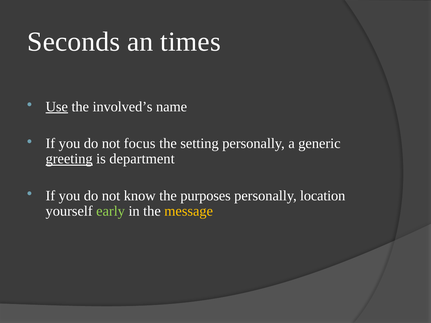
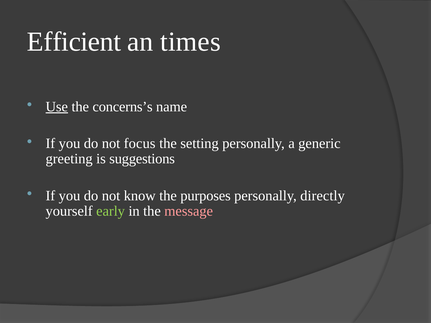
Seconds: Seconds -> Efficient (74, 42)
involved’s: involved’s -> concerns’s (123, 107)
greeting underline: present -> none (69, 159)
department: department -> suggestions (142, 159)
location: location -> directly (323, 196)
message colour: yellow -> pink (189, 211)
